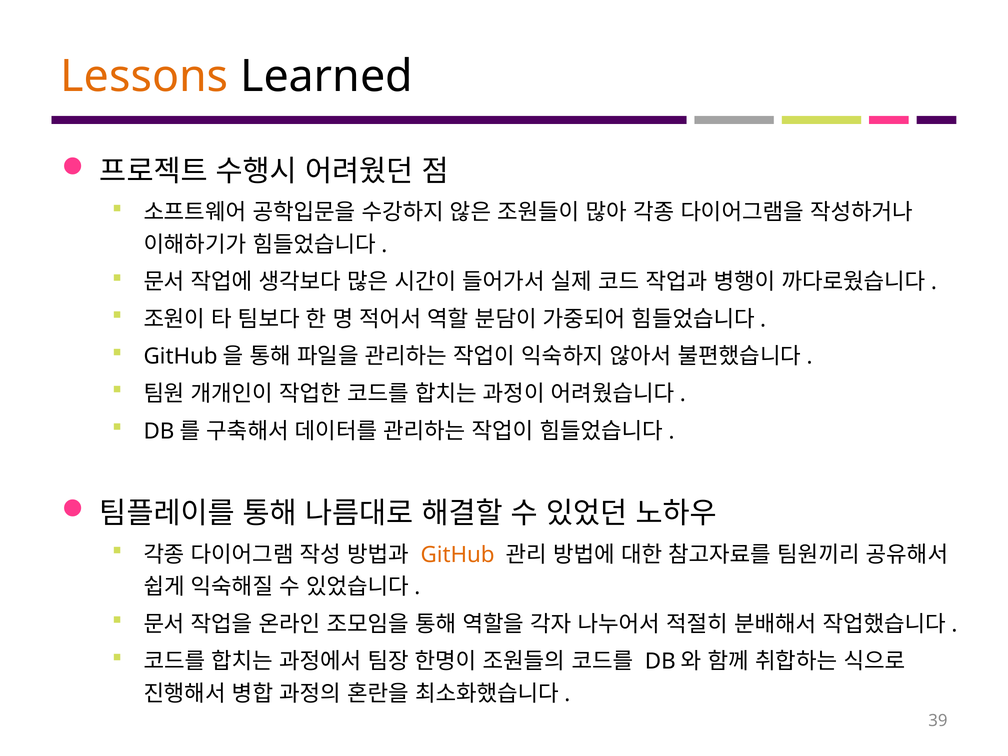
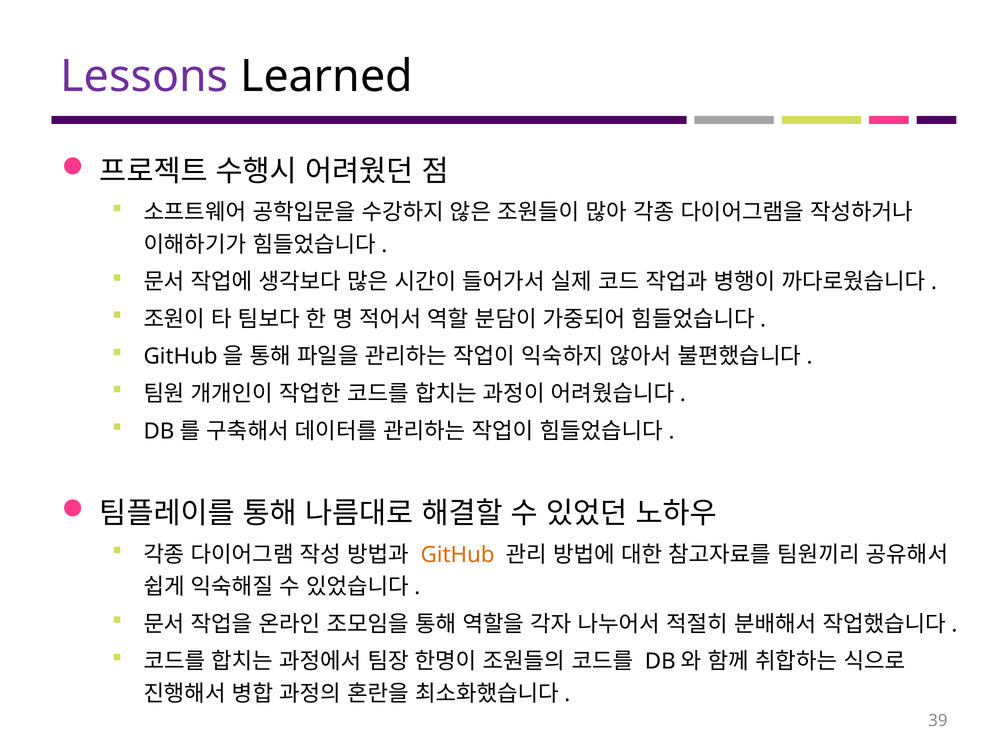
Lessons colour: orange -> purple (144, 76)
